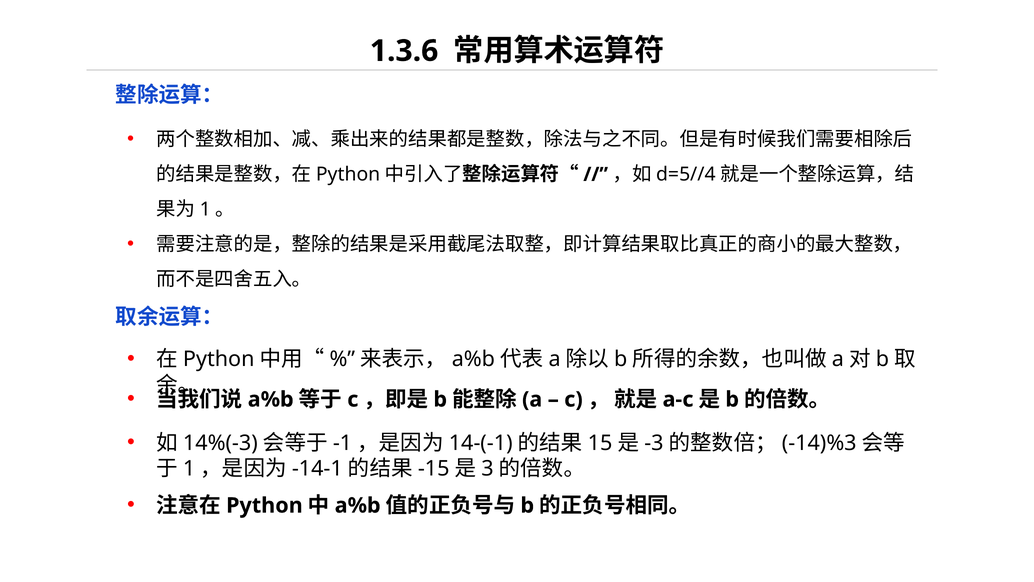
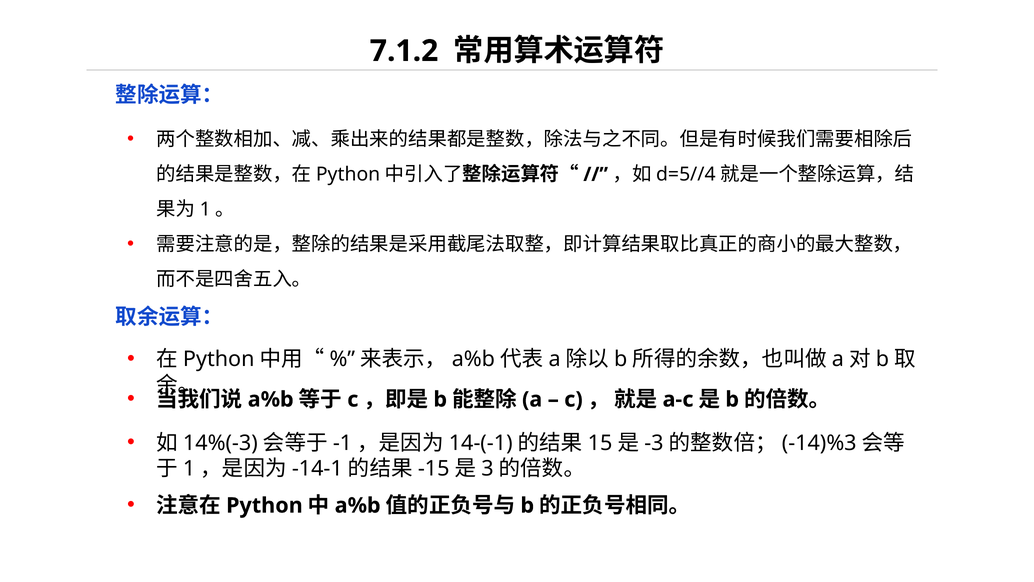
1.3.6: 1.3.6 -> 7.1.2 (404, 51)
